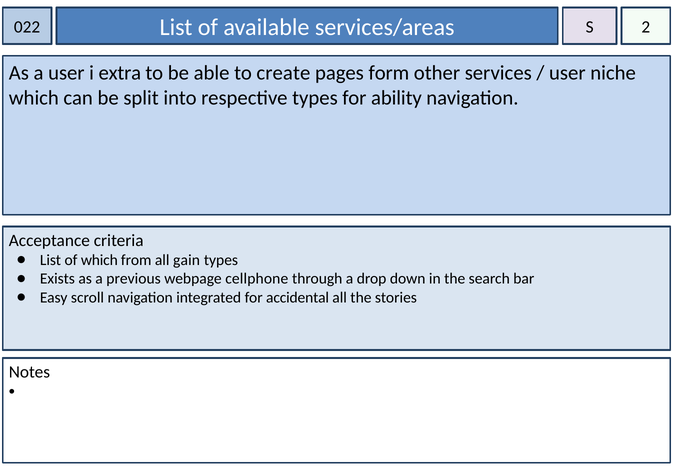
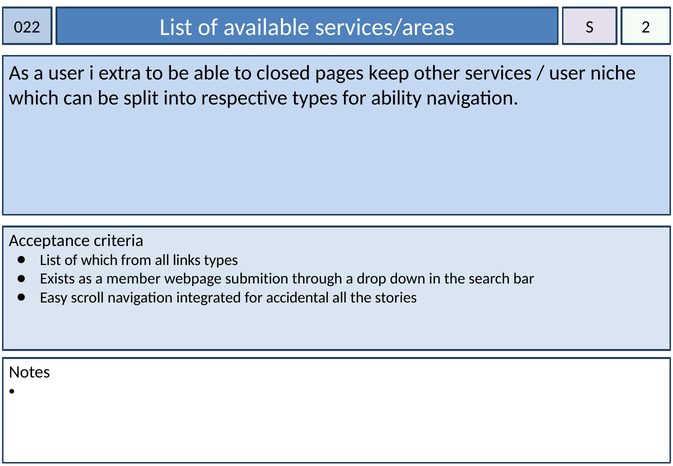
create: create -> closed (283, 73)
form: form -> keep (389, 73)
gain: gain -> links (187, 260)
previous: previous -> member (133, 279)
cellphone: cellphone -> submition (257, 279)
